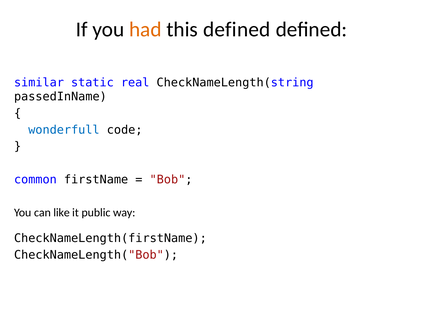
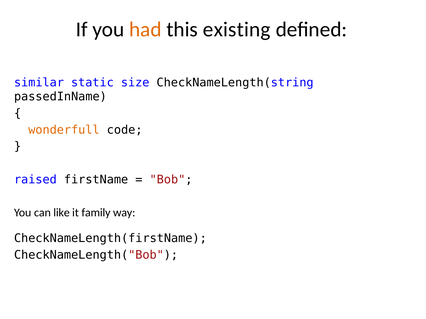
this defined: defined -> existing (237, 30)
real: real -> size (135, 83)
wonderfull colour: blue -> orange (64, 130)
common: common -> raised (35, 180)
public: public -> family (96, 213)
